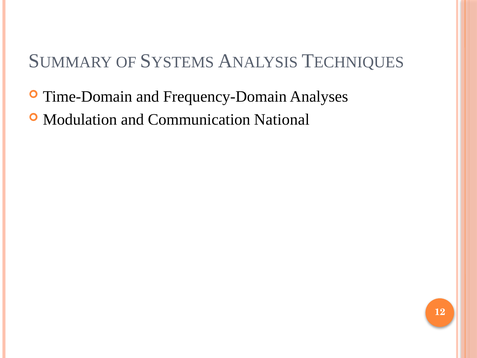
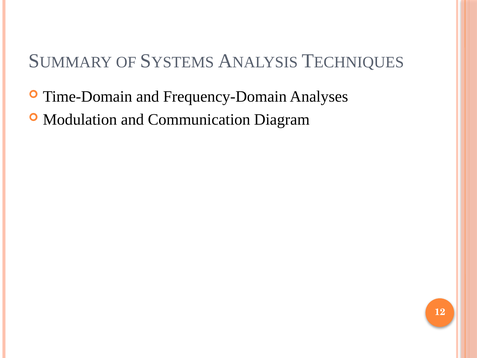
National: National -> Diagram (282, 120)
